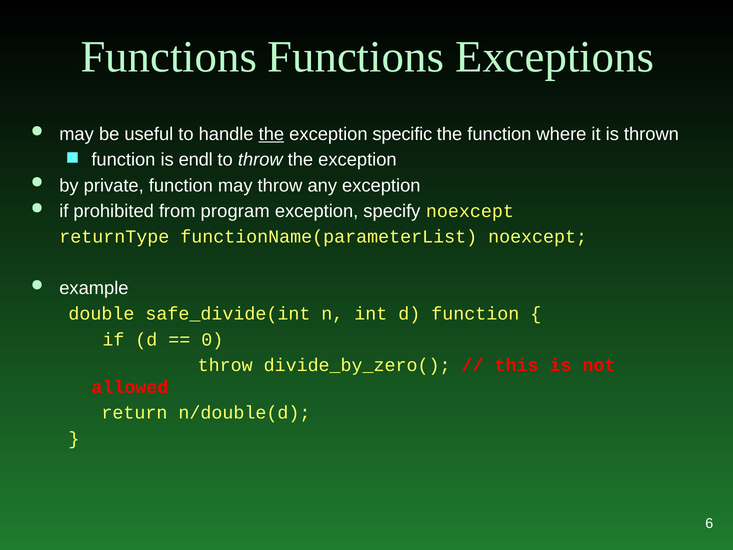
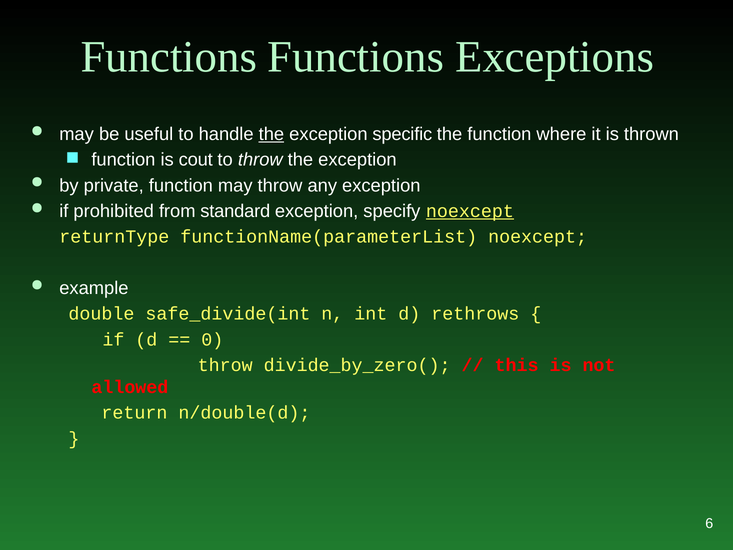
endl: endl -> cout (196, 160)
program: program -> standard (235, 211)
noexcept underline: none -> present (470, 211)
d function: function -> rethrows (475, 314)
